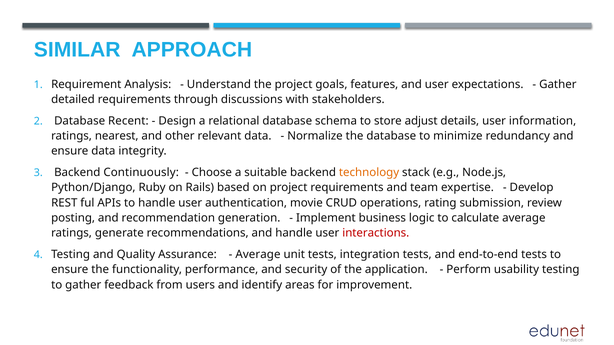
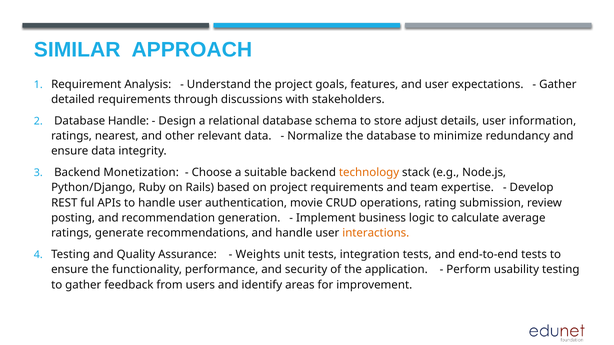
Database Recent: Recent -> Handle (128, 121)
Continuously: Continuously -> Monetization (141, 173)
interactions colour: red -> orange (376, 233)
Average: Average -> Weights (258, 255)
